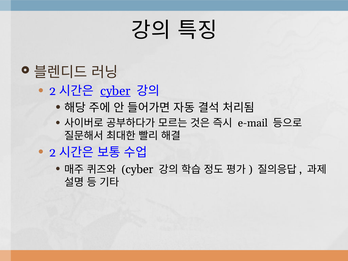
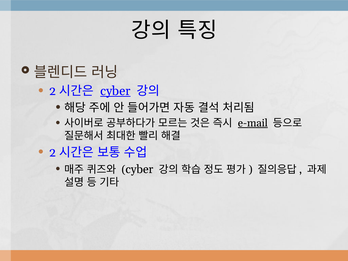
e-mail underline: none -> present (253, 123)
